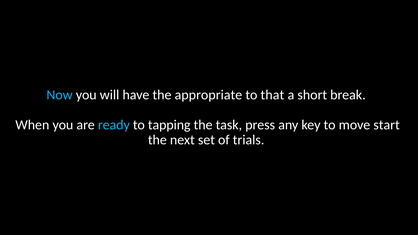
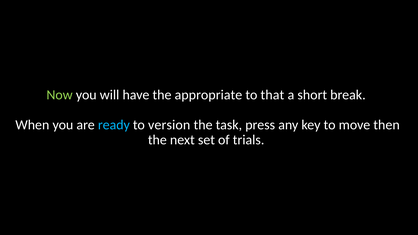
Now colour: light blue -> light green (60, 95)
tapping: tapping -> version (169, 125)
start: start -> then (387, 125)
